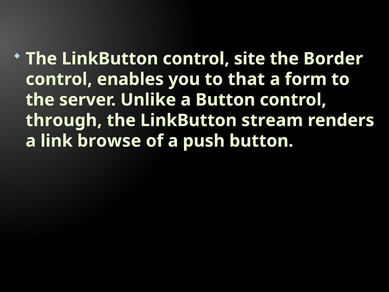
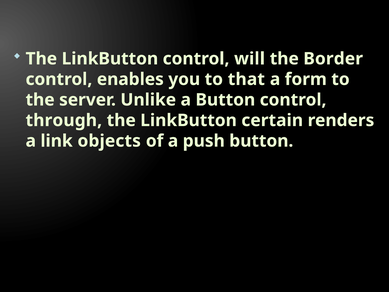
site: site -> will (250, 59)
stream: stream -> certain (272, 120)
browse: browse -> objects (109, 141)
